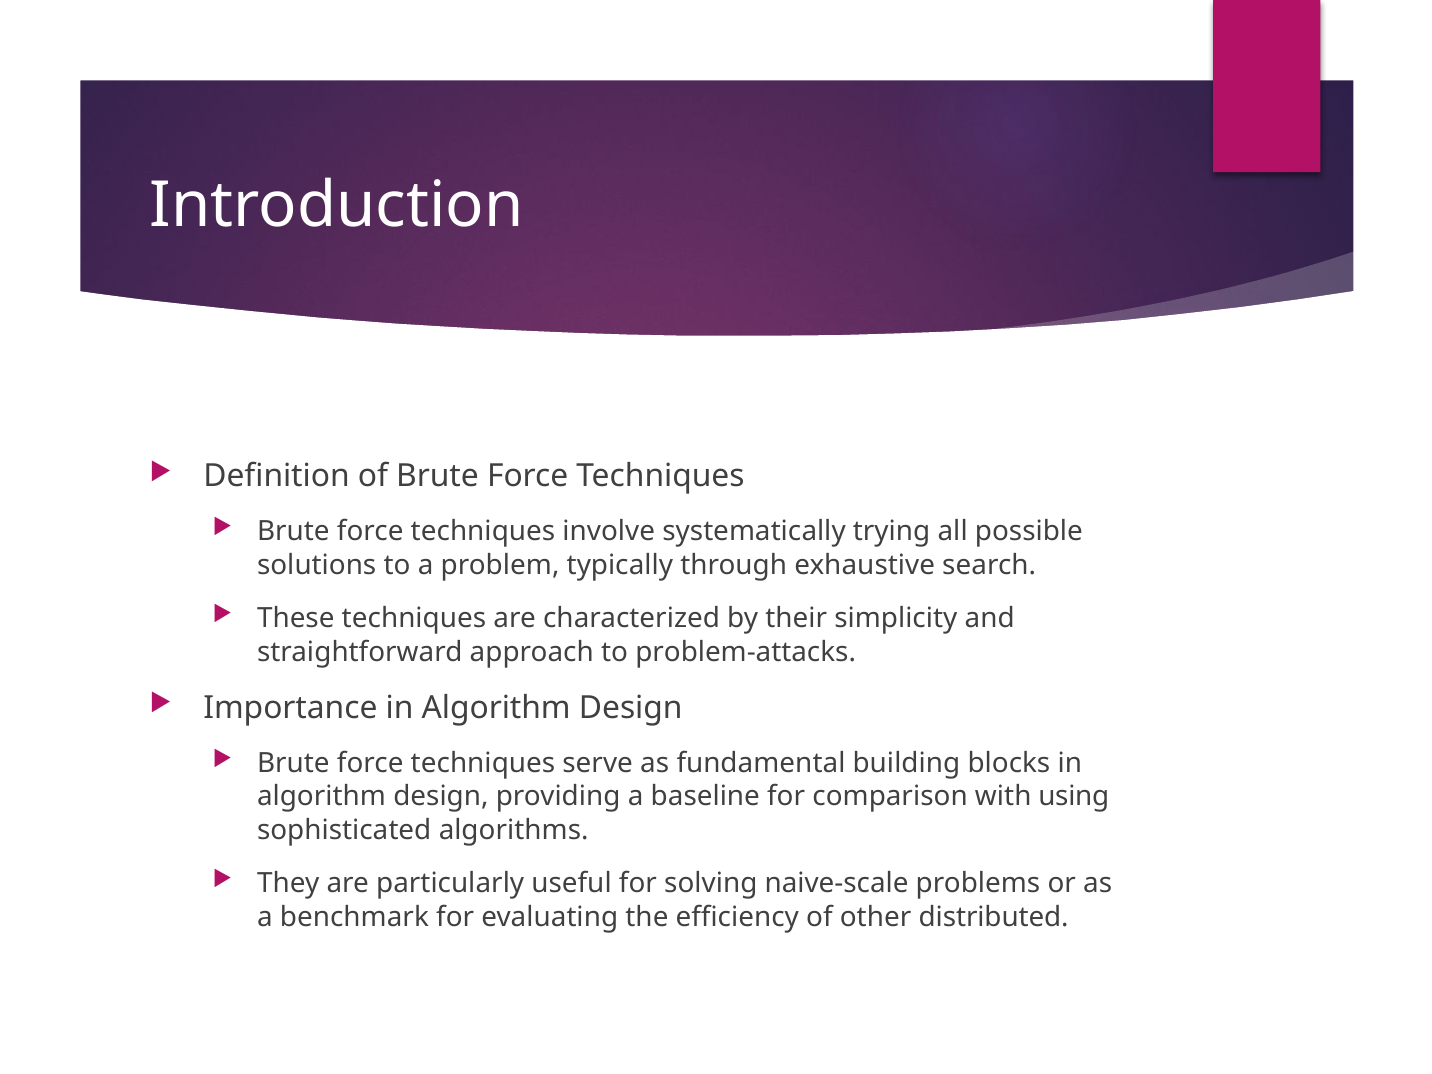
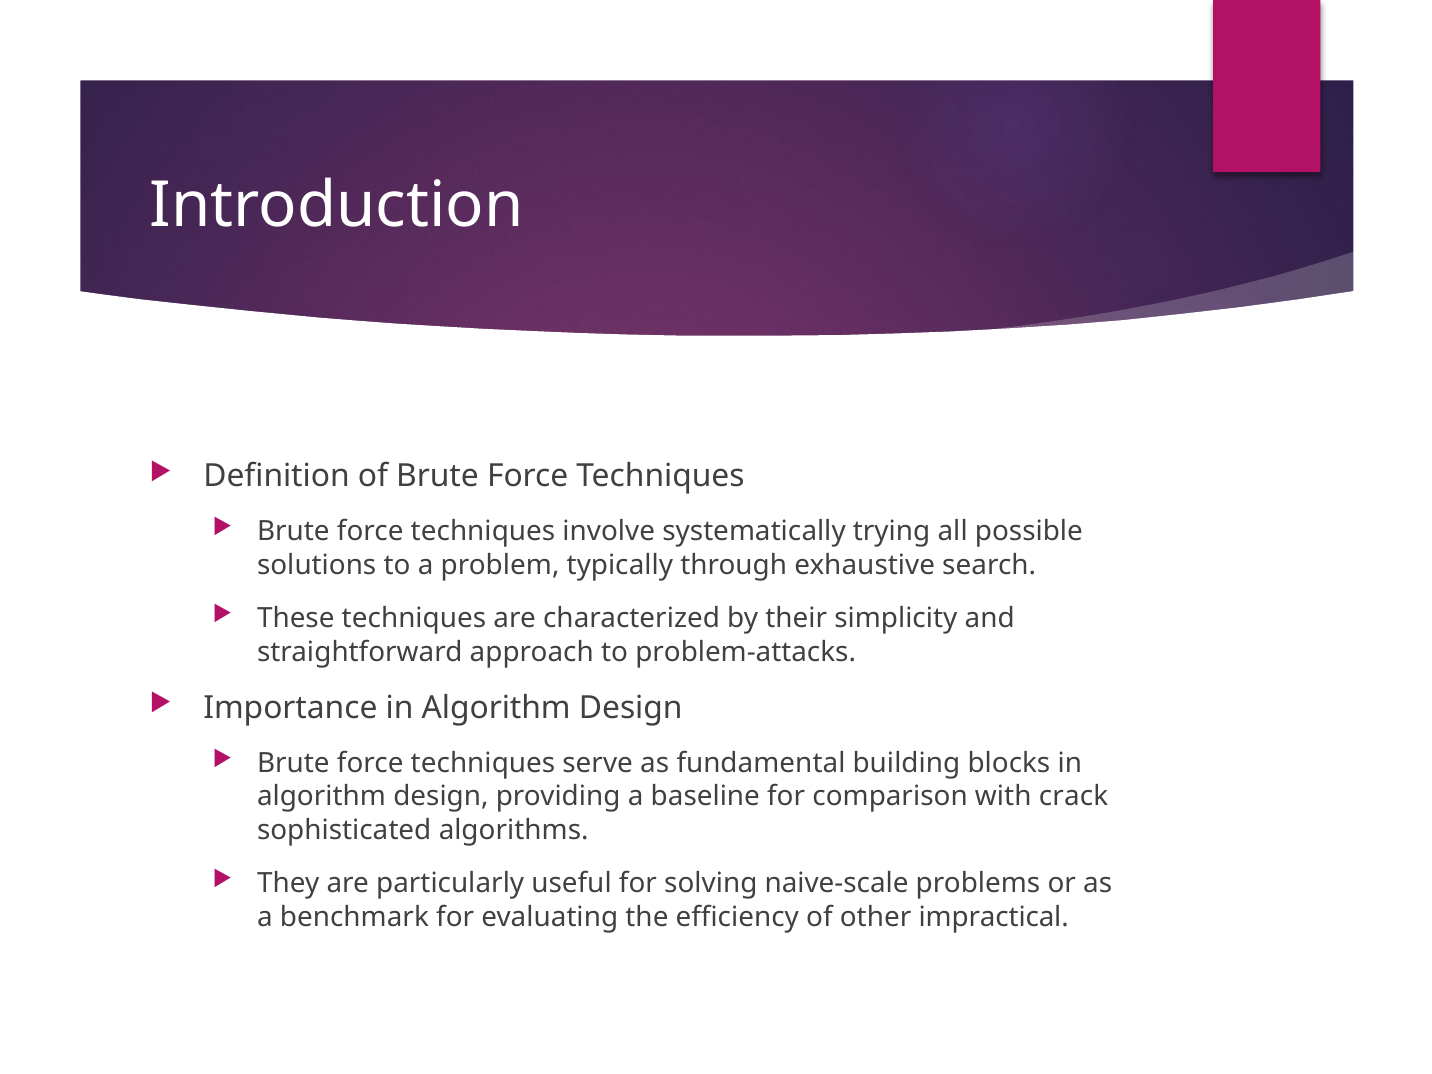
using: using -> crack (1074, 797)
distributed: distributed -> impractical (994, 917)
